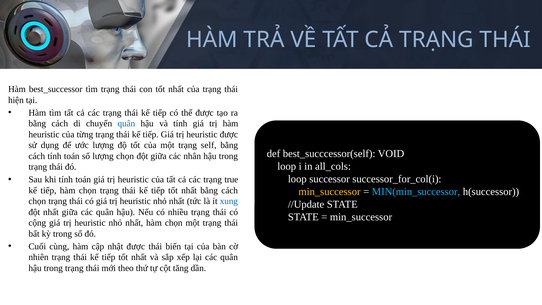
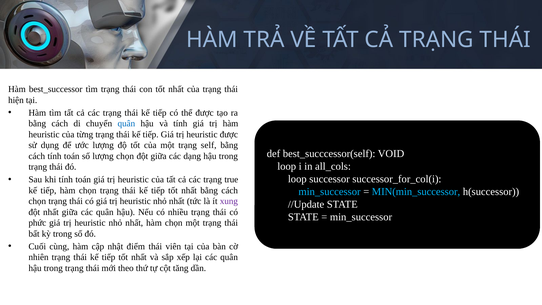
nhân: nhân -> dạng (192, 156)
min_successor colour: yellow -> light blue (330, 192)
xung colour: blue -> purple (229, 201)
cộng: cộng -> phức (37, 223)
nhật được: được -> điểm (136, 246)
biến: biến -> viên (173, 246)
